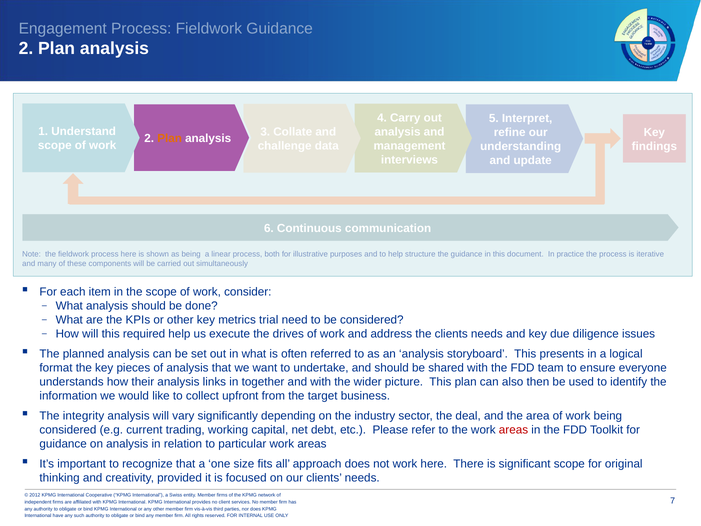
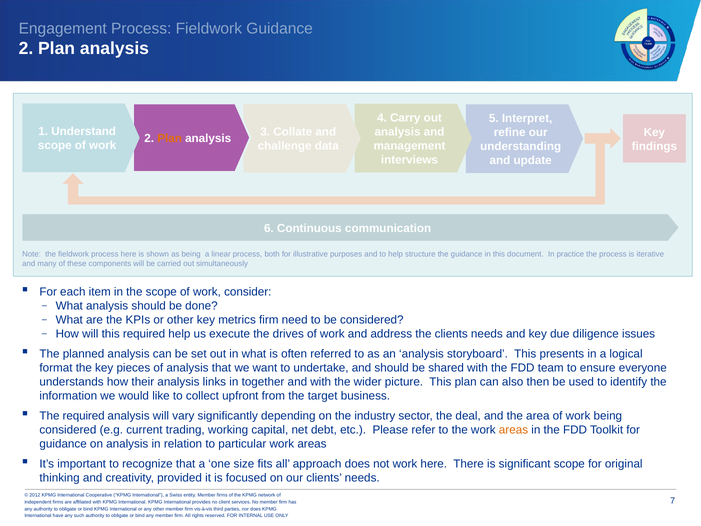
metrics trial: trial -> firm (269, 320)
The integrity: integrity -> required (84, 416)
areas colour: red -> orange (513, 430)
